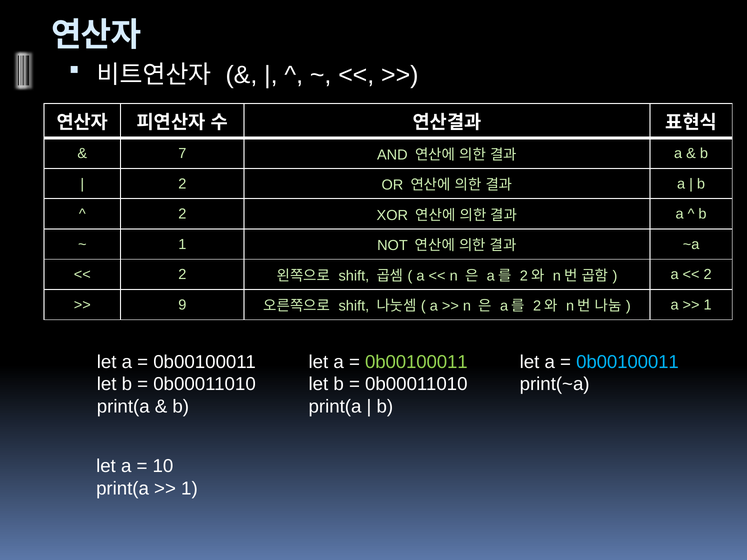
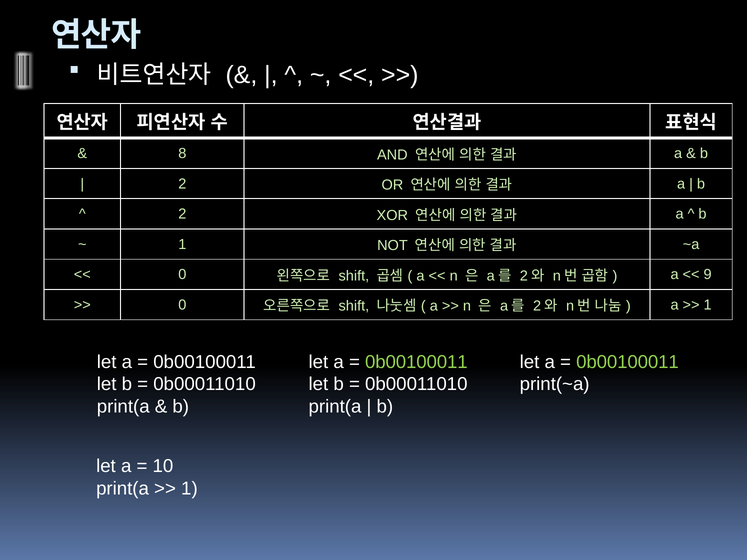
7: 7 -> 8 (182, 154)
2: 2 -> 0 (182, 275)
2: 2 -> 9 (708, 275)
9: 9 -> 0 (182, 305)
0b00100011 colour: light blue -> light green (627, 362)
